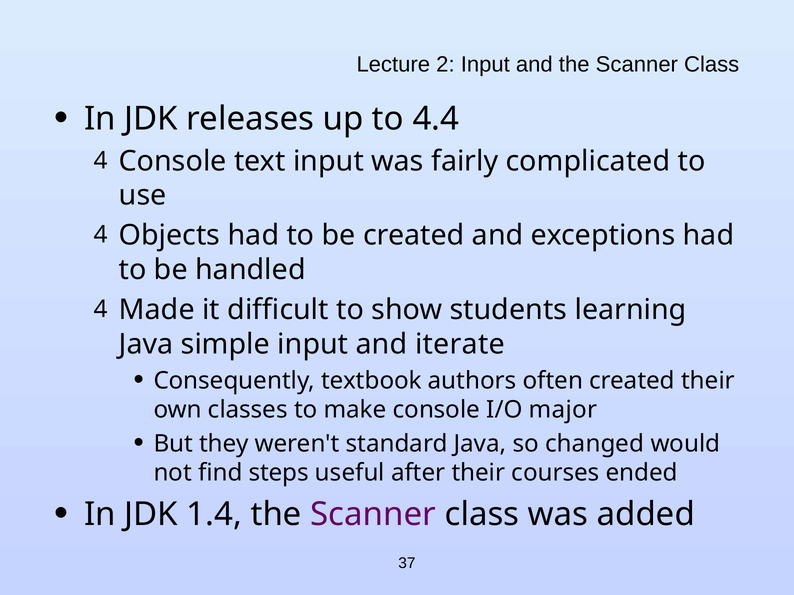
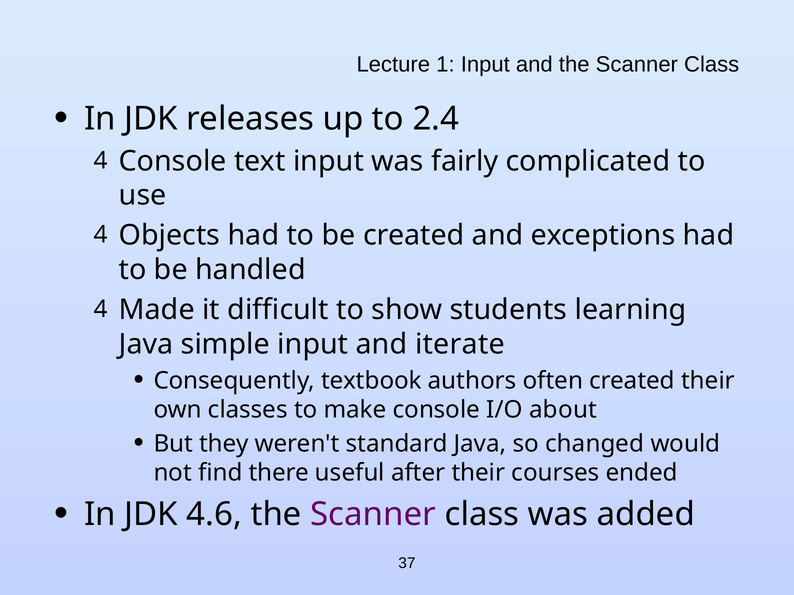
2: 2 -> 1 (445, 64)
4.4: 4.4 -> 2.4 (436, 119)
major: major -> about (563, 410)
steps: steps -> there (279, 473)
1.4: 1.4 -> 4.6 (214, 515)
